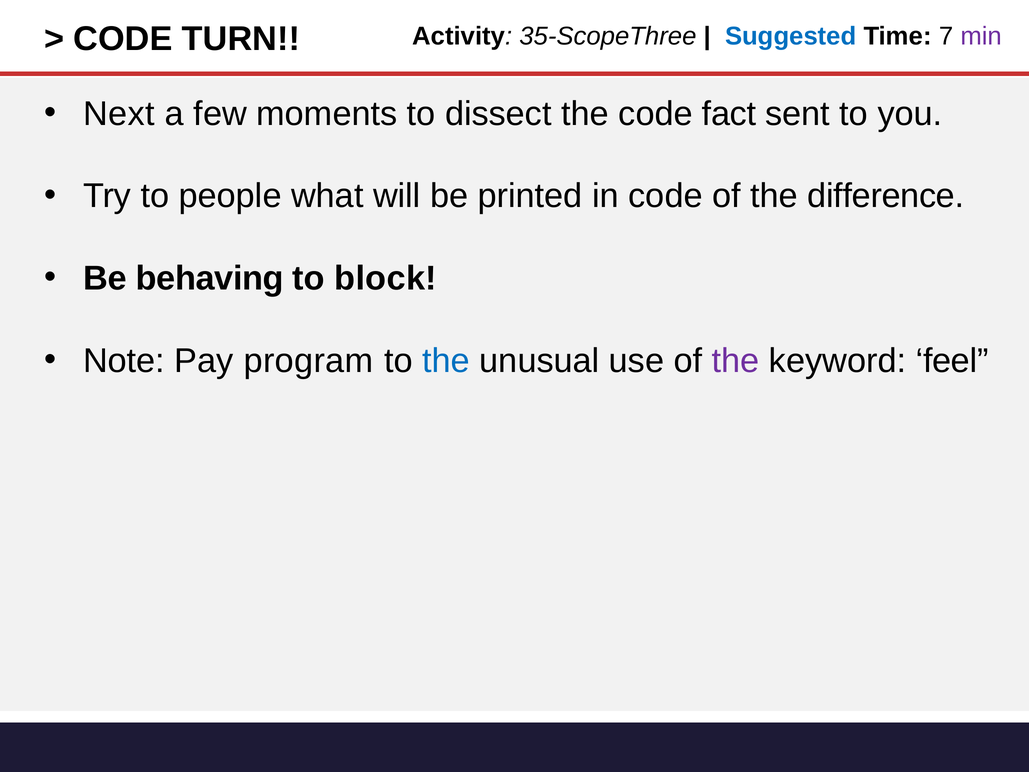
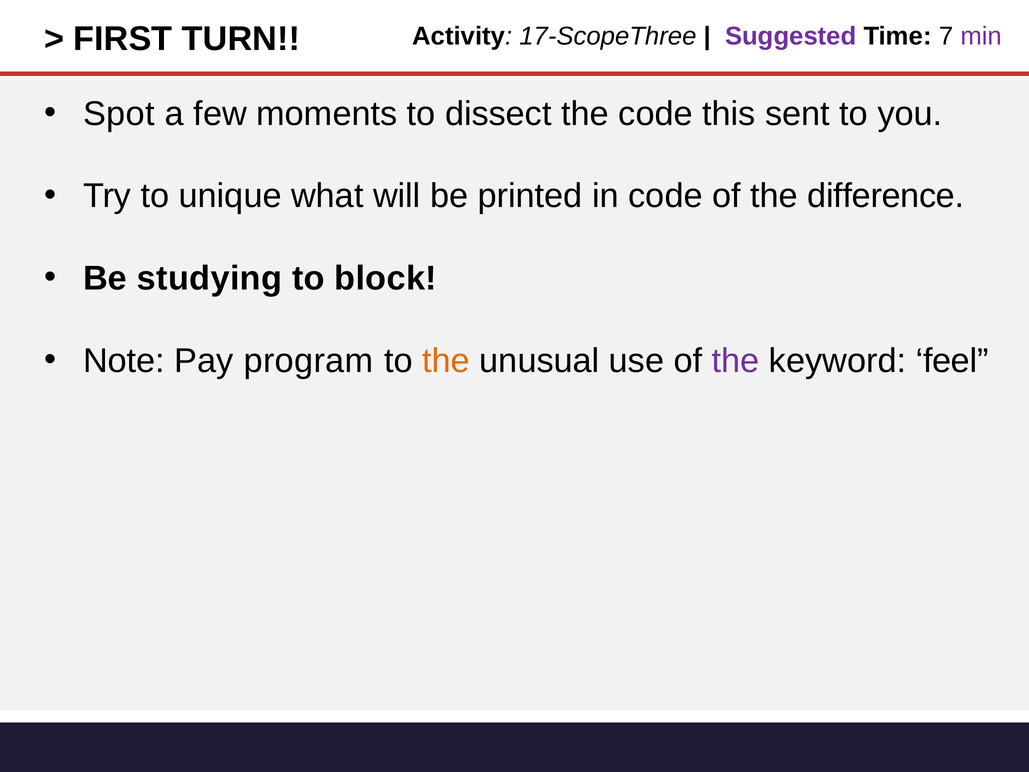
CODE: CODE -> FIRST (123, 39)
35-ScopeThree: 35-ScopeThree -> 17-ScopeThree (608, 36)
Suggested colour: blue -> purple (791, 36)
Next: Next -> Spot (119, 114)
fact: fact -> this (729, 114)
people: people -> unique (230, 196)
behaving: behaving -> studying (209, 278)
the colour: blue -> orange (446, 361)
